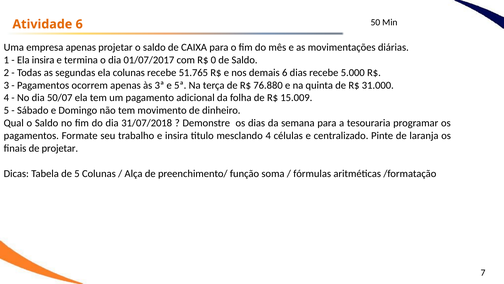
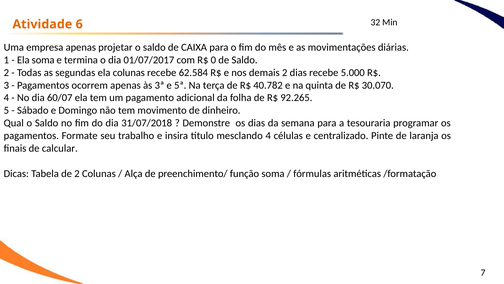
50: 50 -> 32 (375, 22)
Ela insira: insira -> soma (43, 60)
51.765: 51.765 -> 62.584 (193, 72)
demais 6: 6 -> 2 (285, 72)
76.880: 76.880 -> 40.782 (268, 85)
31.000: 31.000 -> 30.070 (378, 85)
50/07: 50/07 -> 60/07 (60, 98)
15.009: 15.009 -> 92.265 (296, 98)
de projetar: projetar -> calcular (60, 148)
de 5: 5 -> 2 (77, 173)
